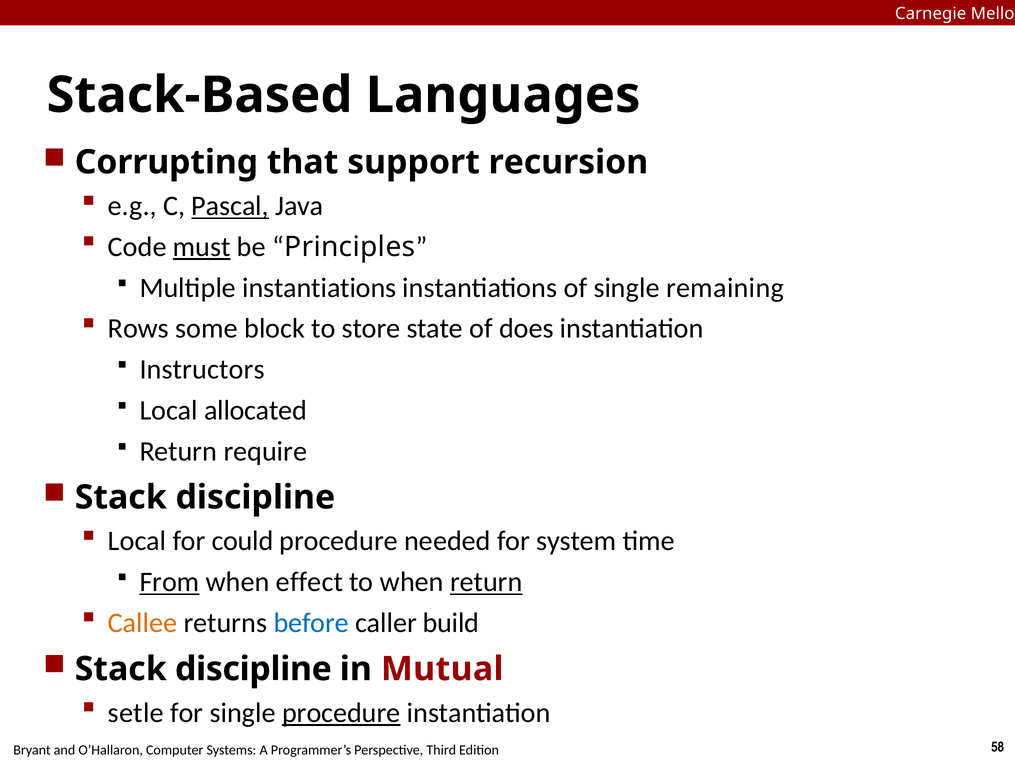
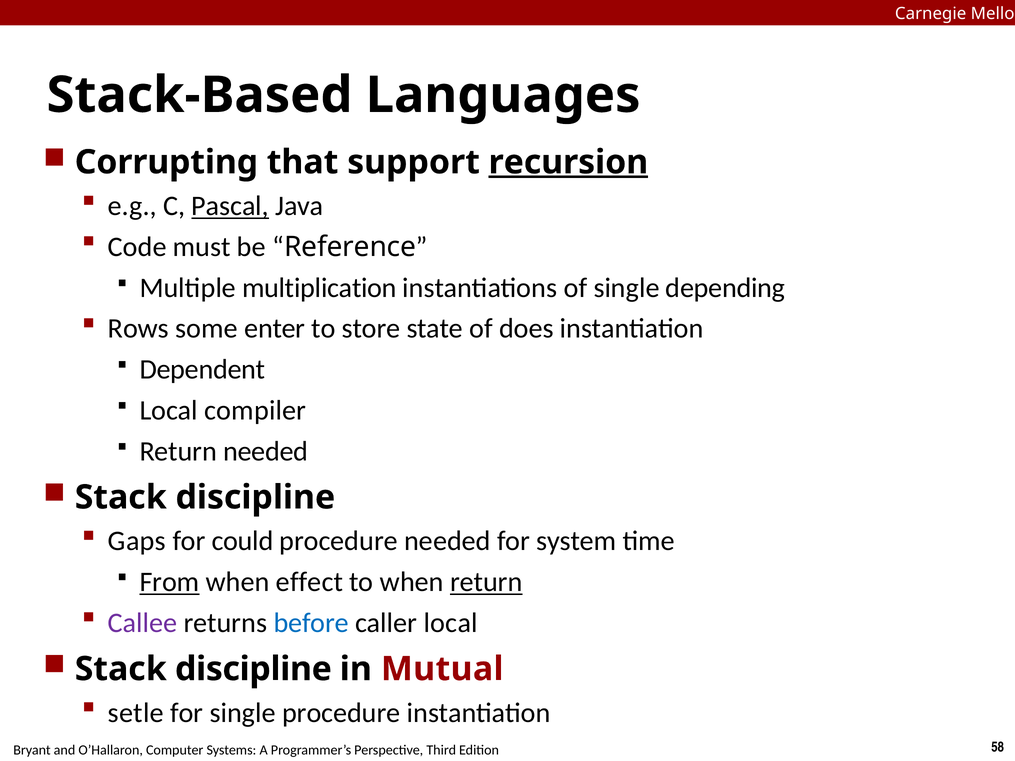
recursion underline: none -> present (568, 162)
must underline: present -> none (202, 247)
Principles: Principles -> Reference (350, 247)
Multiple instantiations: instantiations -> multiplication (319, 288)
remaining: remaining -> depending (725, 288)
block: block -> enter (275, 329)
Instructors: Instructors -> Dependent (202, 370)
allocated: allocated -> compiler (255, 411)
Return require: require -> needed (266, 451)
Local: Local -> Gaps (137, 541)
Callee colour: orange -> purple (143, 623)
caller build: build -> local (451, 623)
procedure underline: present -> none (341, 713)
